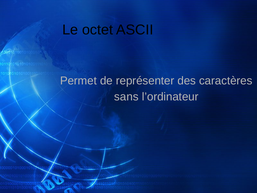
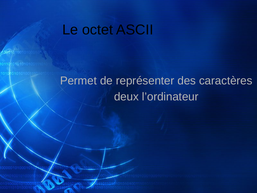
sans: sans -> deux (126, 97)
